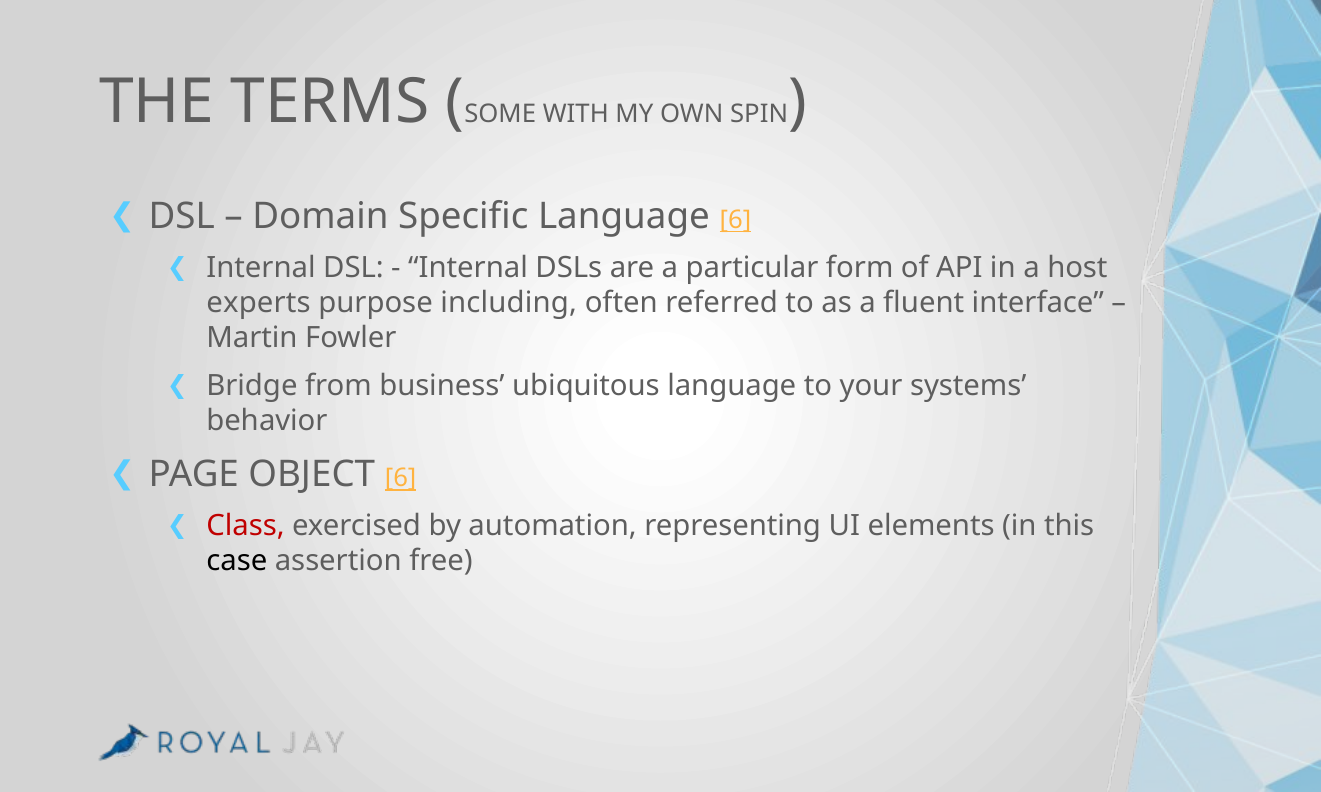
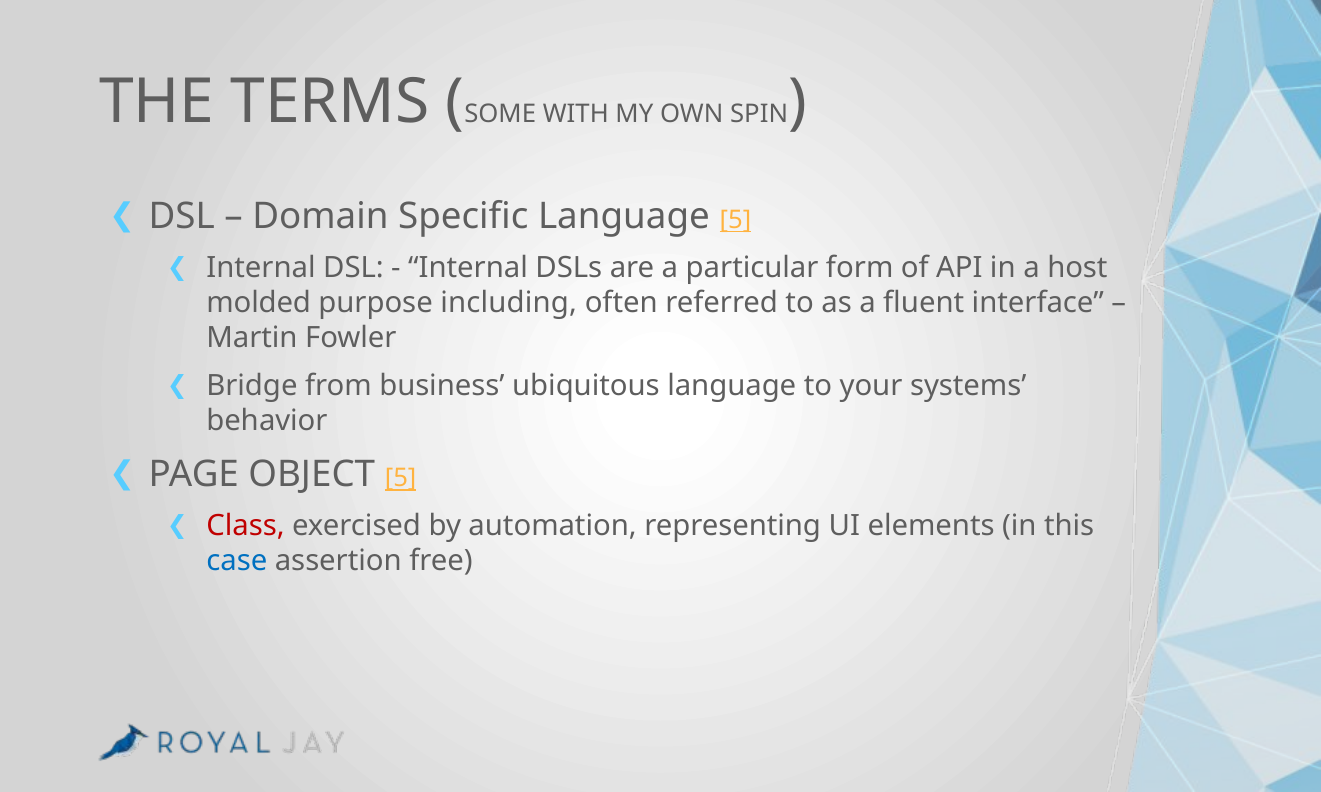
Language 6: 6 -> 5 (736, 220)
experts: experts -> molded (259, 303)
OBJECT 6: 6 -> 5 (401, 478)
case colour: black -> blue (237, 562)
